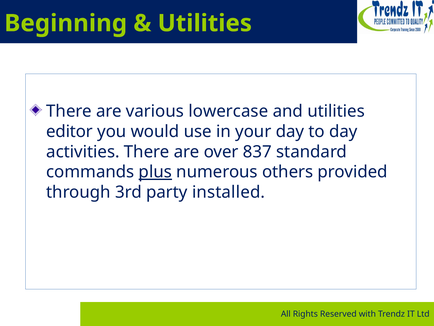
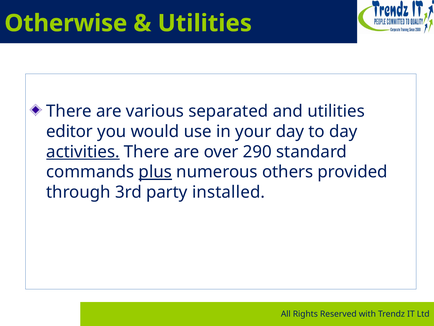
Beginning: Beginning -> Otherwise (66, 23)
lowercase: lowercase -> separated (228, 111)
activities underline: none -> present (83, 152)
837: 837 -> 290 (257, 152)
